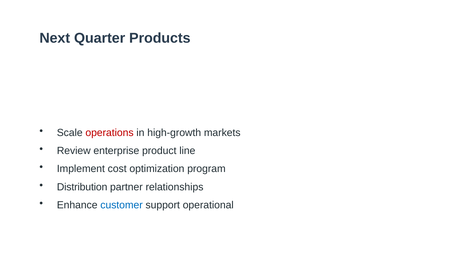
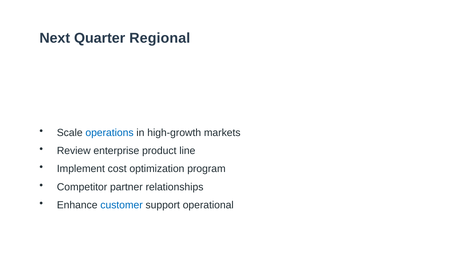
Products: Products -> Regional (160, 38)
operations colour: red -> blue (110, 132)
Distribution: Distribution -> Competitor (82, 187)
